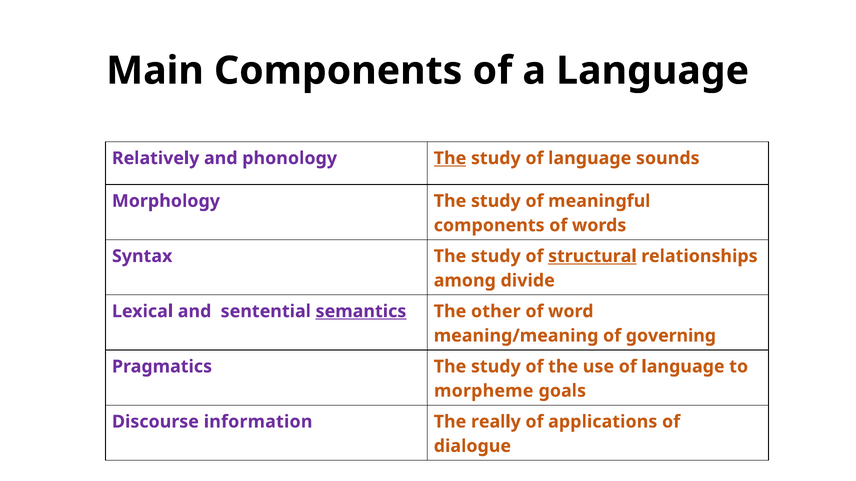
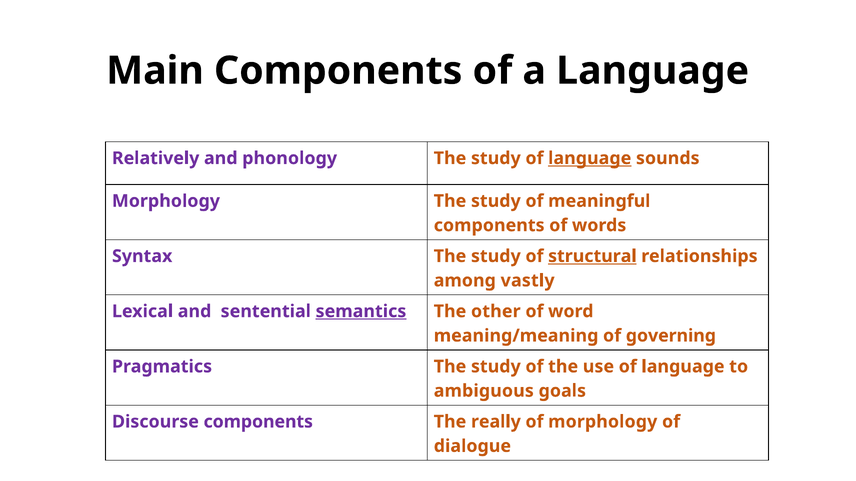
The underline: present -> none (450, 158)
language underline: none -> present (590, 158)
divide: divide -> vastly (528, 281)
morpheme: morpheme -> ambiguous (484, 391)
Discourse information: information -> components (258, 422)
of applications: applications -> morphology (603, 422)
